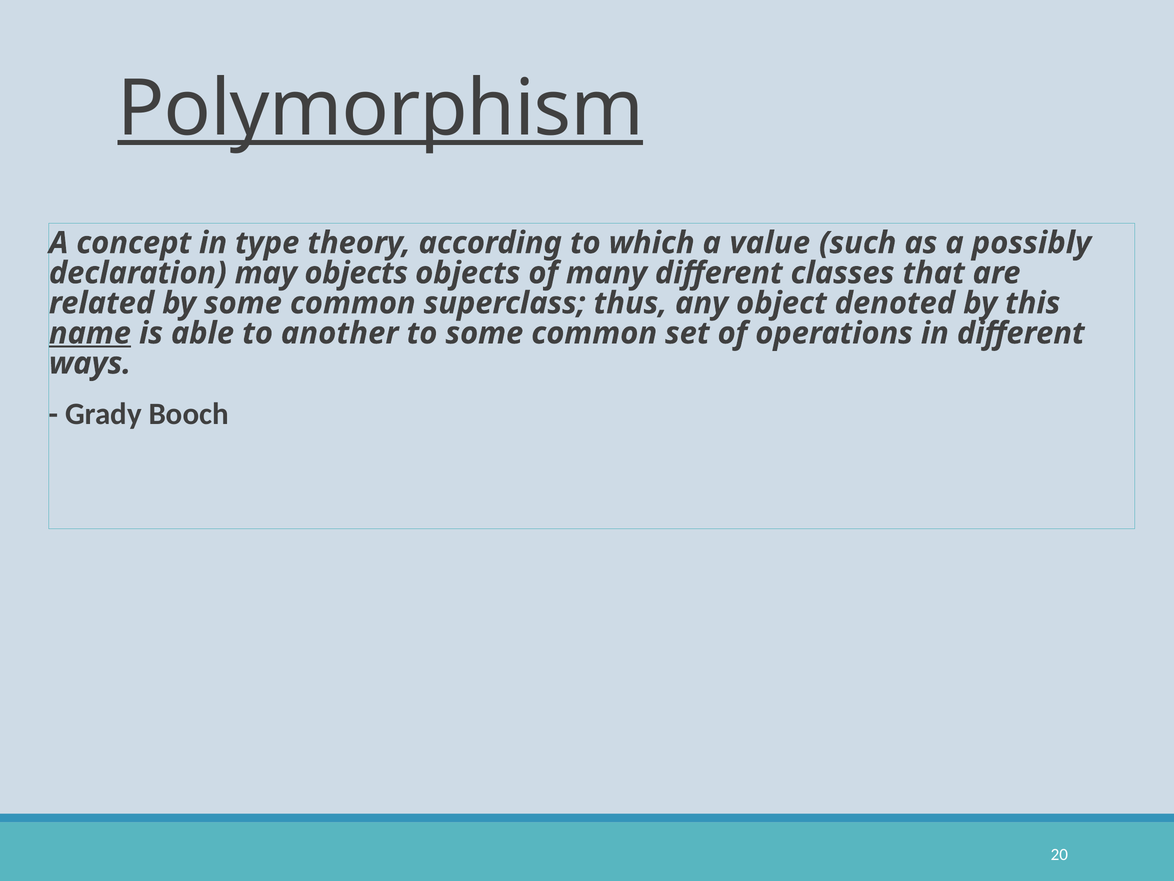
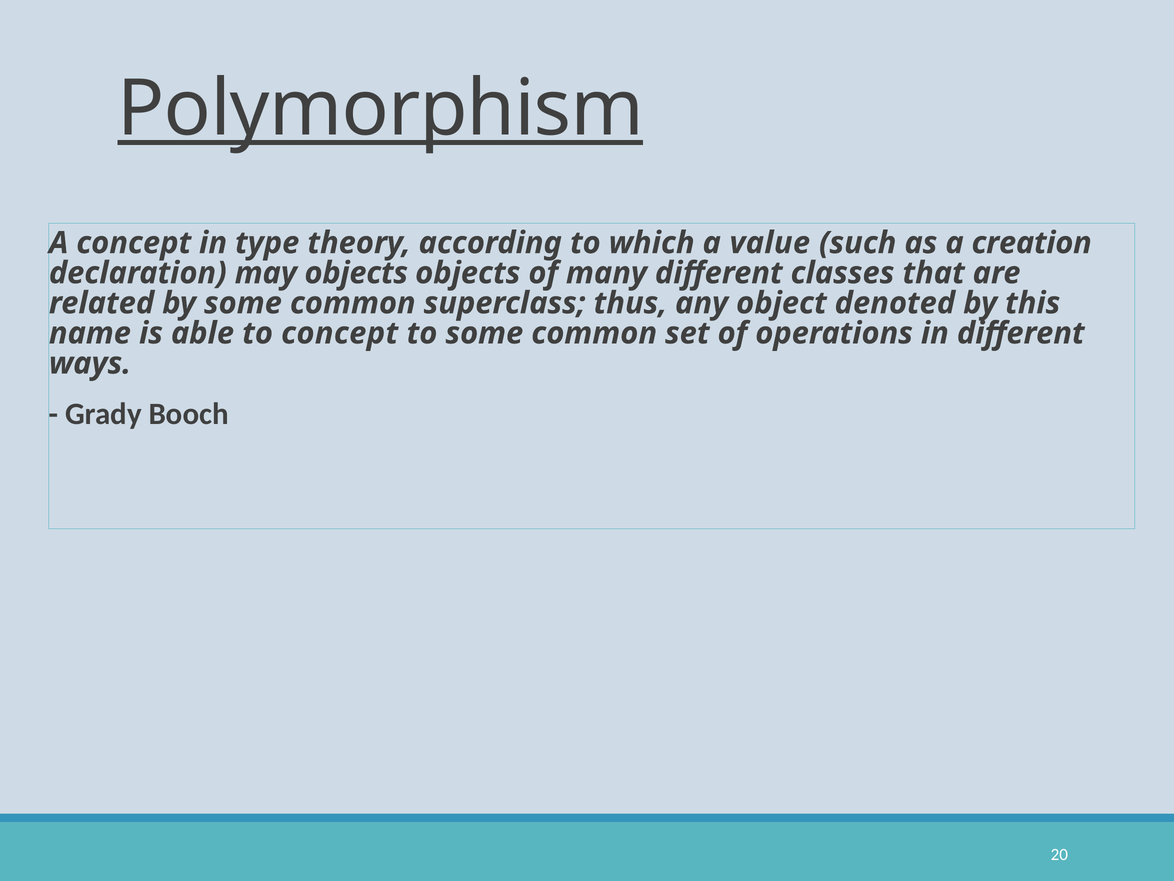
possibly: possibly -> creation (1032, 243)
name underline: present -> none (90, 333)
to another: another -> concept (340, 333)
